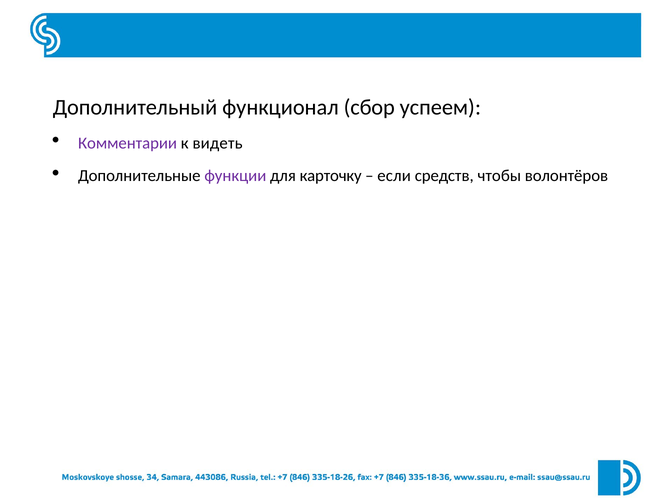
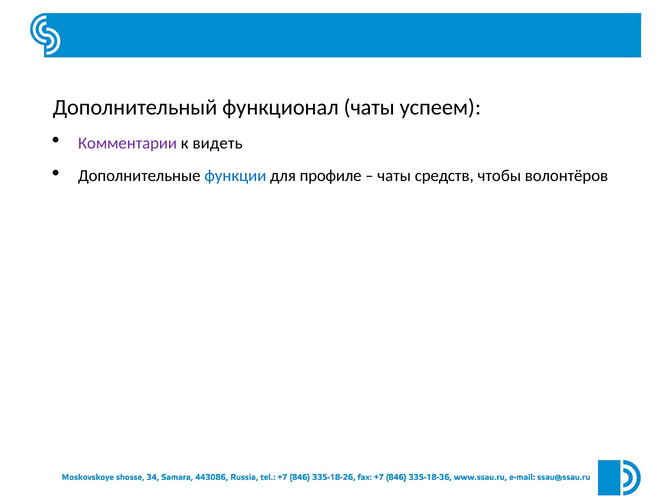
функционал сбор: сбор -> чаты (369, 107)
функции colour: purple -> blue (235, 176)
карточку: карточку -> профиле (331, 176)
если: если -> чаты (394, 176)
